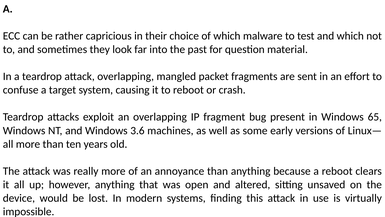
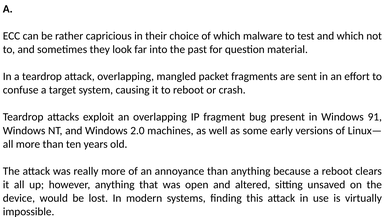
65: 65 -> 91 (375, 117)
3.6: 3.6 -> 2.0 (137, 130)
